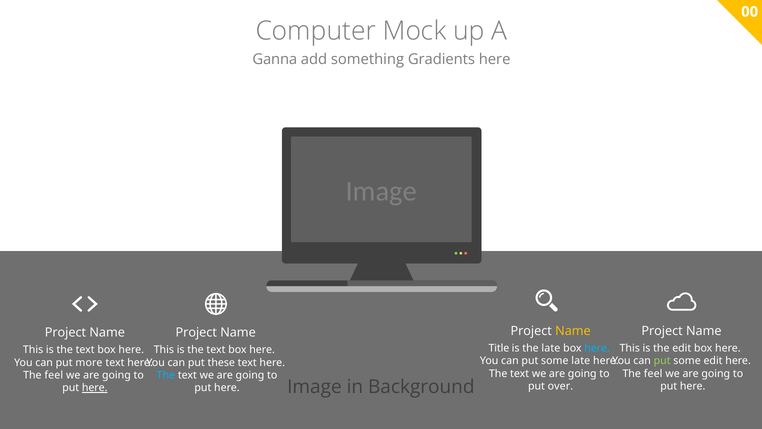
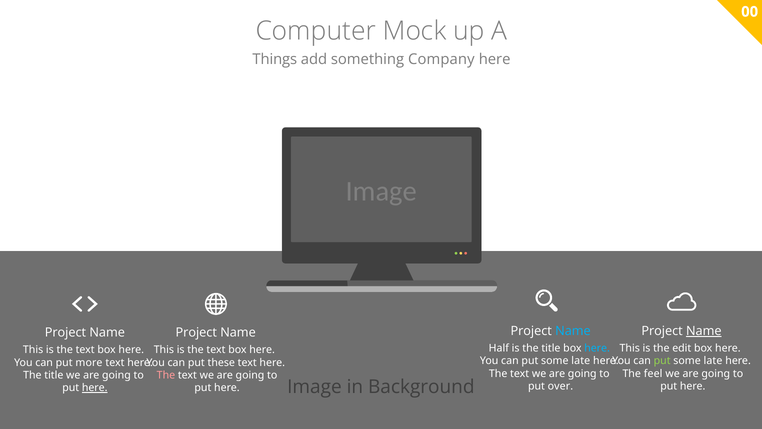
Ganna: Ganna -> Things (275, 59)
Gradients: Gradients -> Company (441, 59)
Name colour: yellow -> light blue (573, 331)
Name underline: none -> present (704, 331)
Title: Title -> Half (499, 348)
is the late: late -> title (551, 348)
edit: edit -> late (713, 361)
feel: feel -> title (54, 375)
The colour: light blue -> pink (166, 375)
